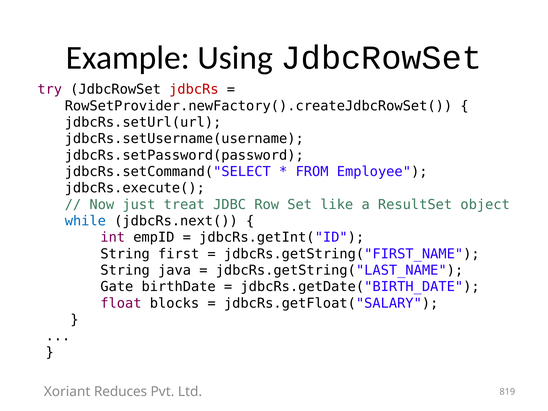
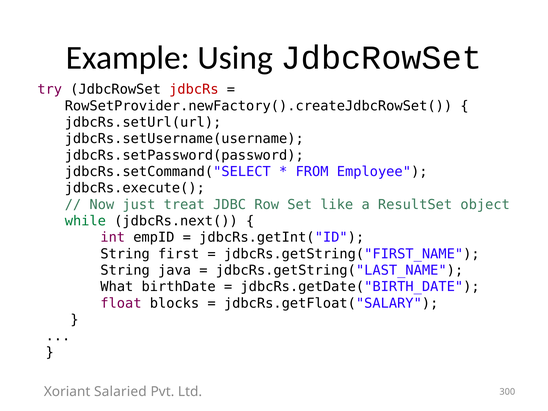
while colour: blue -> green (85, 221)
Gate: Gate -> What (117, 287)
Reduces: Reduces -> Salaried (120, 392)
819: 819 -> 300 (507, 392)
